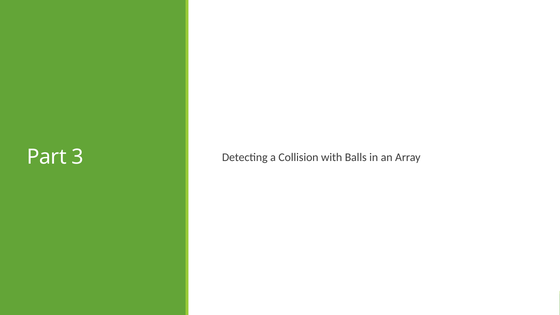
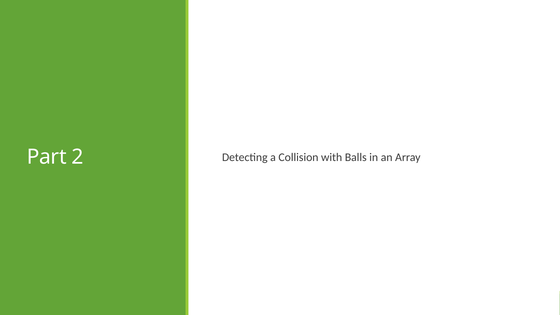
3: 3 -> 2 (77, 157)
